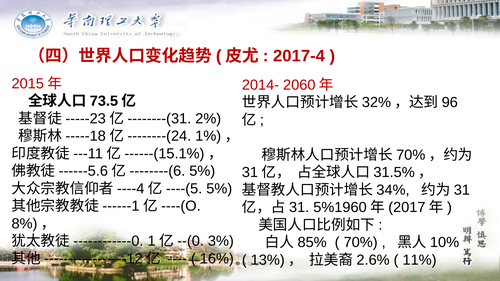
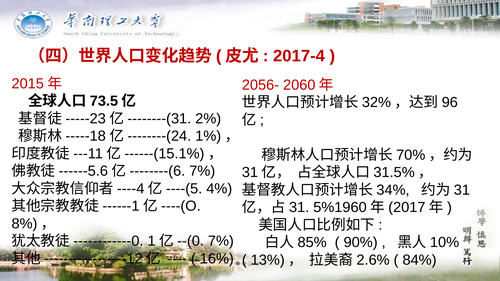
2014-: 2014- -> 2056- (260, 85)
5%: 5% -> 7% (202, 171)
5%: 5% -> 4% (219, 189)
3%: 3% -> 7% (221, 241)
70%: 70% -> 90% (361, 243)
11%: 11% -> 84% (420, 260)
